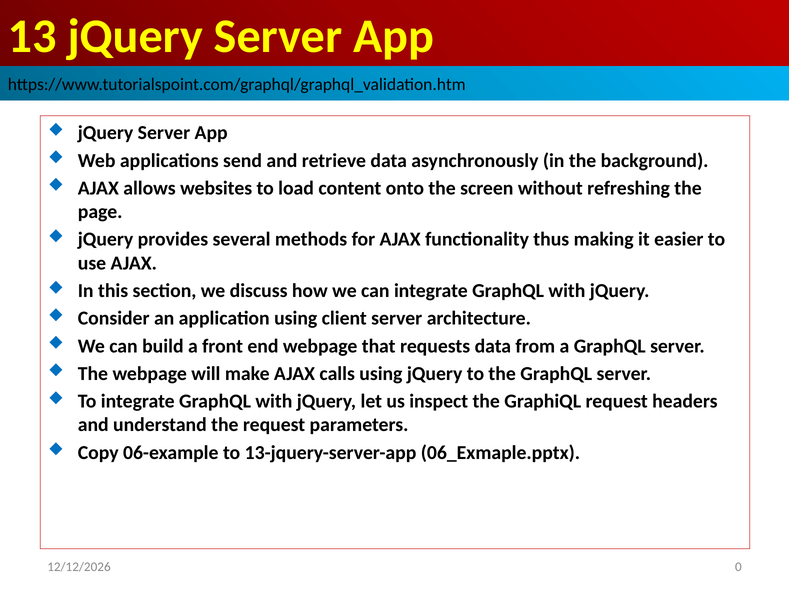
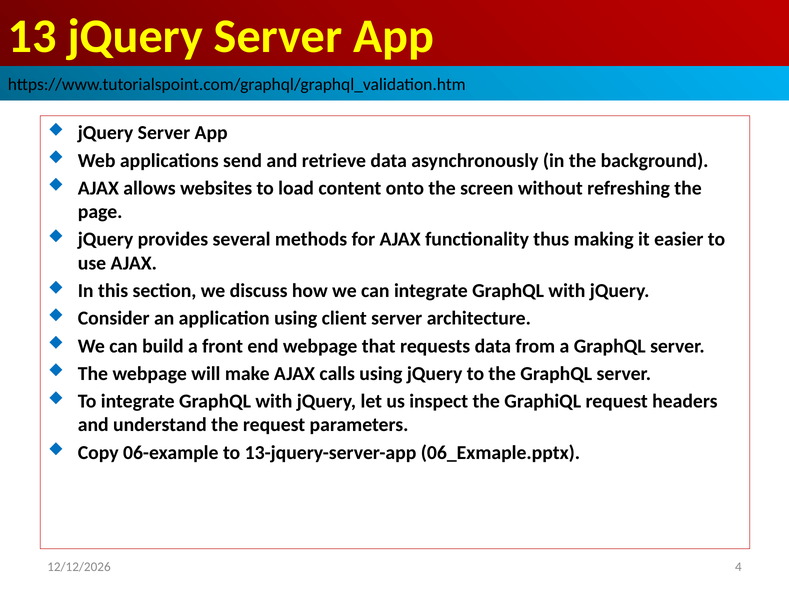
0: 0 -> 4 (738, 567)
